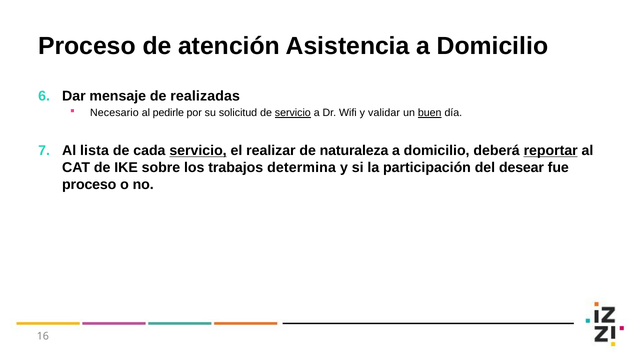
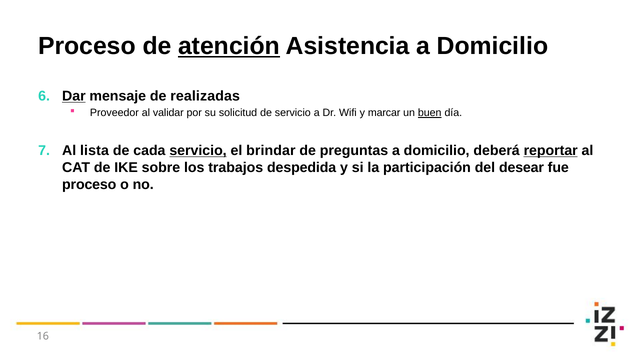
atención underline: none -> present (229, 46)
Dar underline: none -> present (74, 96)
Necesario: Necesario -> Proveedor (114, 113)
pedirle: pedirle -> validar (168, 113)
servicio underline: present -> none (293, 113)
validar: validar -> marcar (384, 113)
realizar: realizar -> brindar (271, 151)
naturaleza: naturaleza -> preguntas (354, 151)
determina: determina -> despedida (302, 168)
